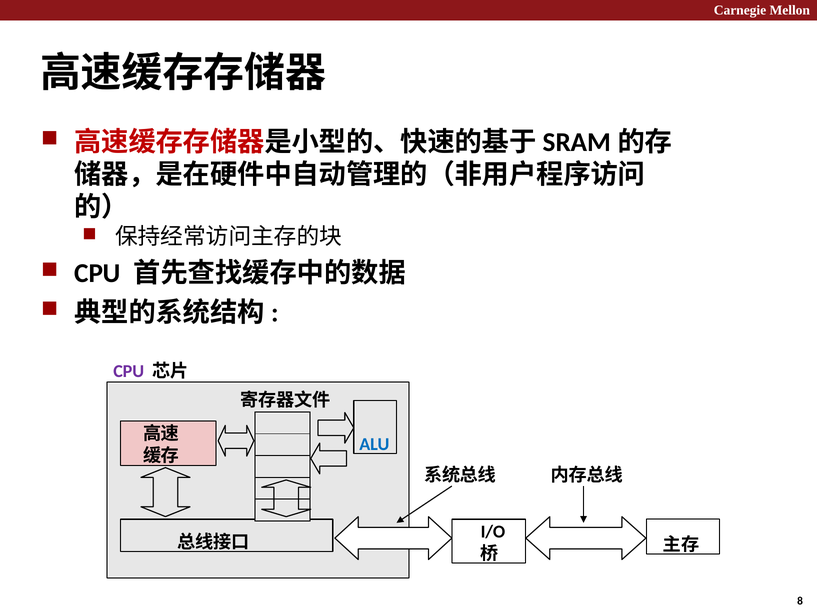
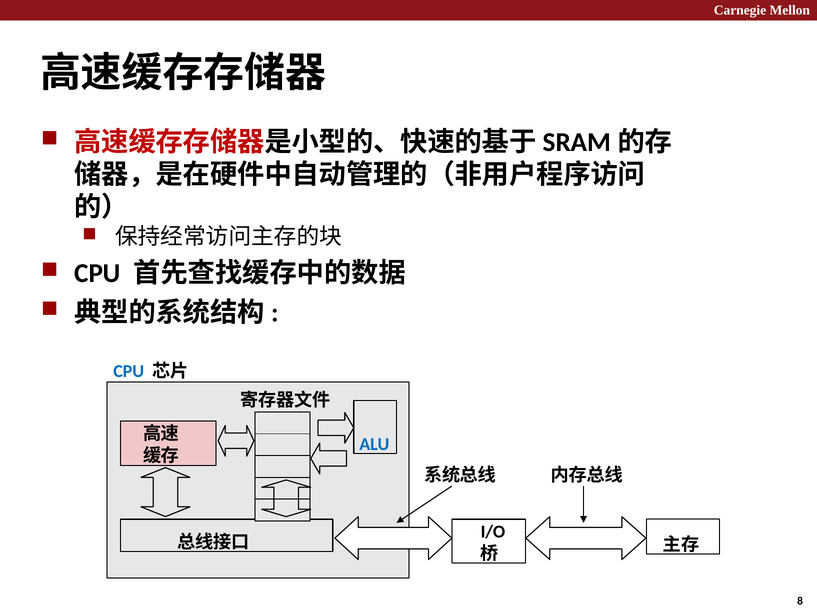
CPU colour: purple -> blue (129, 372)
